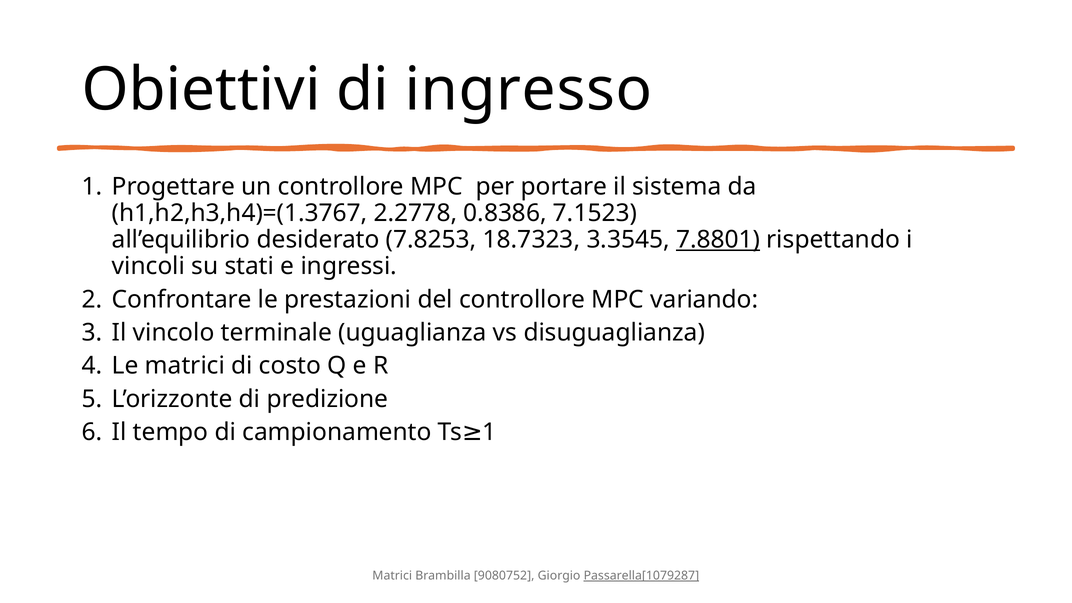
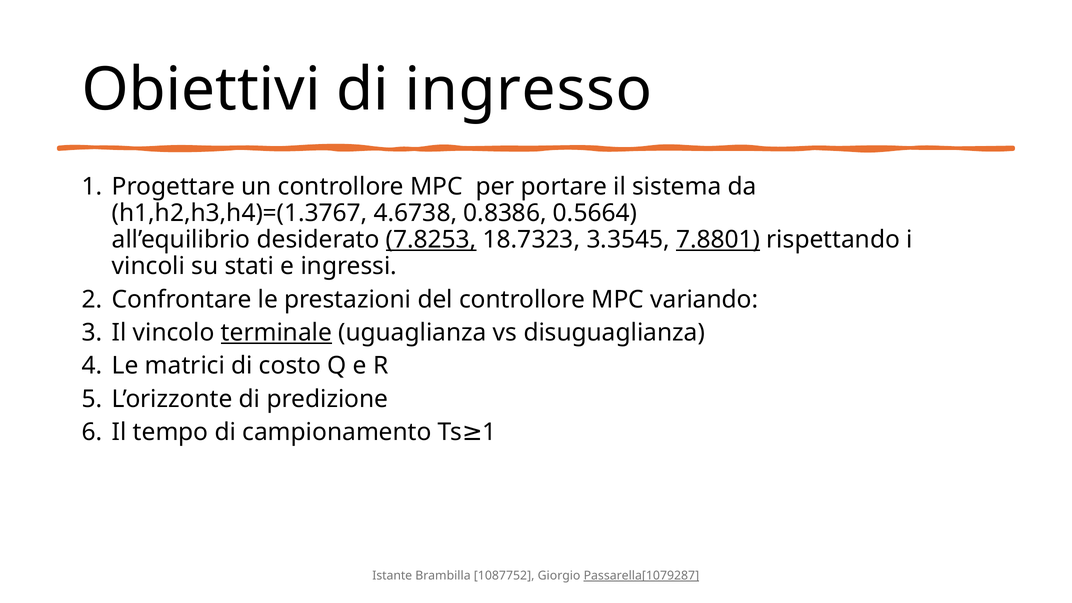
2.2778: 2.2778 -> 4.6738 (415, 213)
7.1523: 7.1523 -> 0.5664 (595, 213)
7.8253 underline: none -> present (431, 240)
terminale underline: none -> present (276, 333)
Matrici: Matrici -> Istante (392, 576)
9080752: 9080752 -> 1087752 (504, 576)
